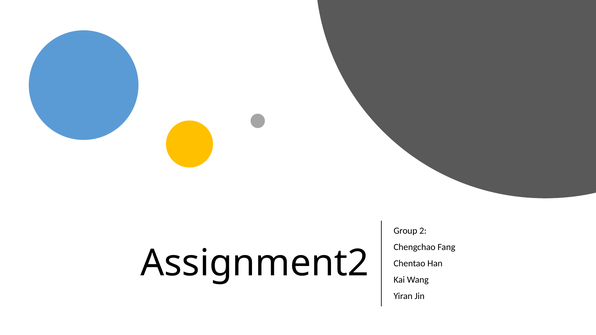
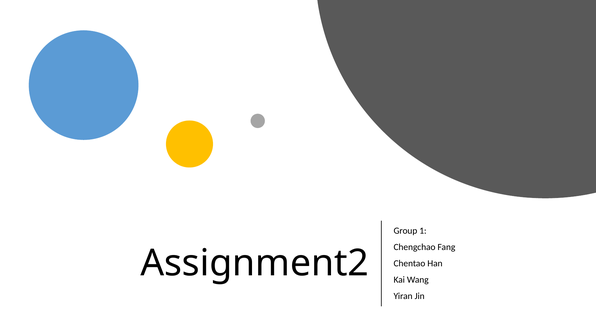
2: 2 -> 1 (423, 231)
